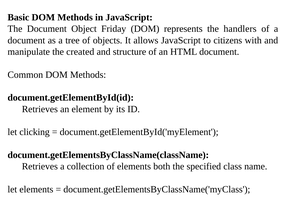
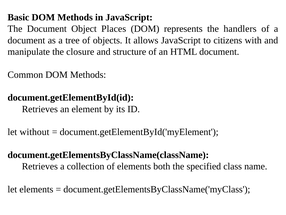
Friday: Friday -> Places (114, 29)
created: created -> closure (80, 52)
clicking: clicking -> without (34, 132)
